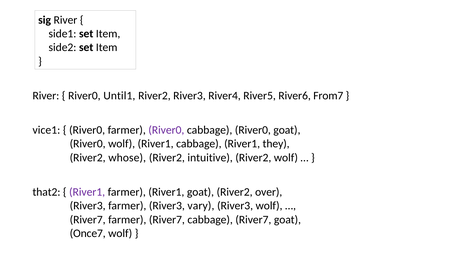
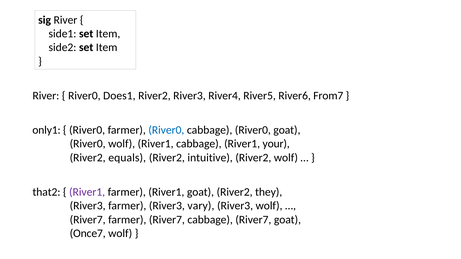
Until1: Until1 -> Does1 (119, 96)
vice1: vice1 -> only1 (46, 130)
River0 colour: purple -> blue (166, 130)
they: they -> your (276, 144)
whose: whose -> equals (127, 158)
over: over -> they (269, 192)
